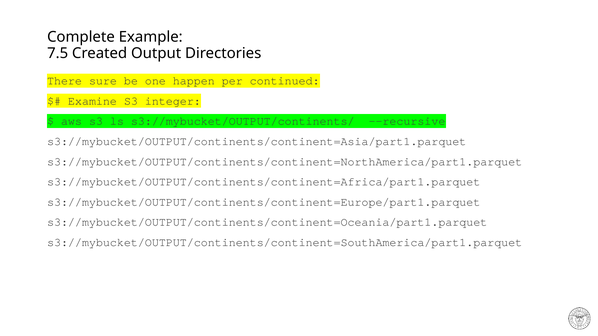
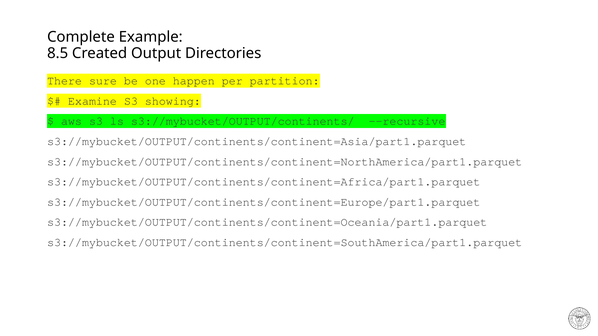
7.5: 7.5 -> 8.5 (58, 53)
continued: continued -> partition (285, 81)
integer: integer -> showing (173, 101)
